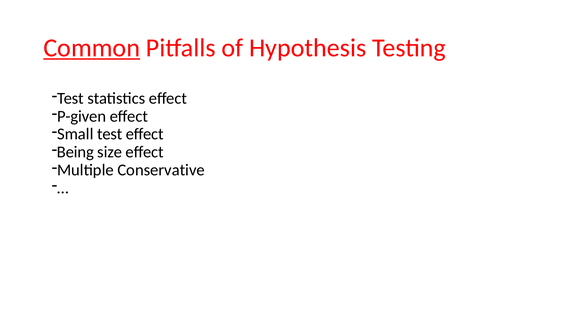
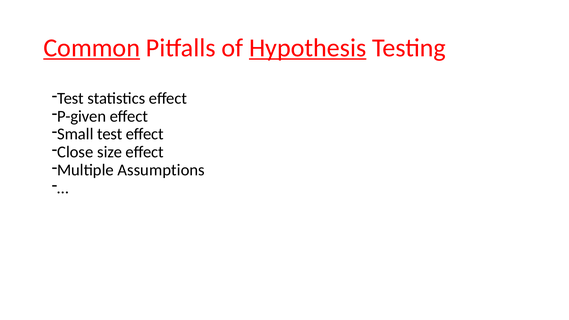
Hypothesis underline: none -> present (308, 48)
Being: Being -> Close (75, 152)
Conservative: Conservative -> Assumptions (161, 170)
